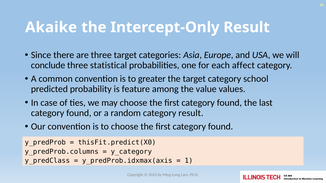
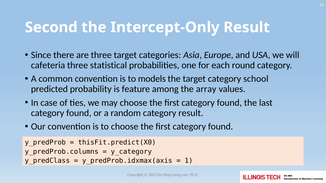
Akaike: Akaike -> Second (51, 27)
conclude: conclude -> cafeteria (48, 65)
affect: affect -> round (243, 65)
greater: greater -> models (152, 79)
value: value -> array (206, 89)
